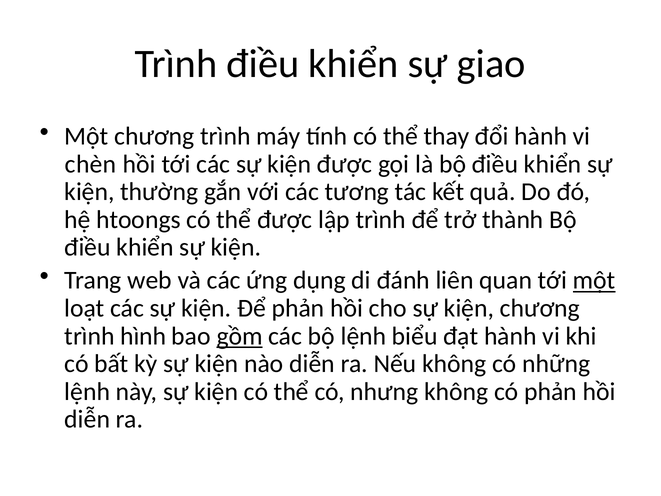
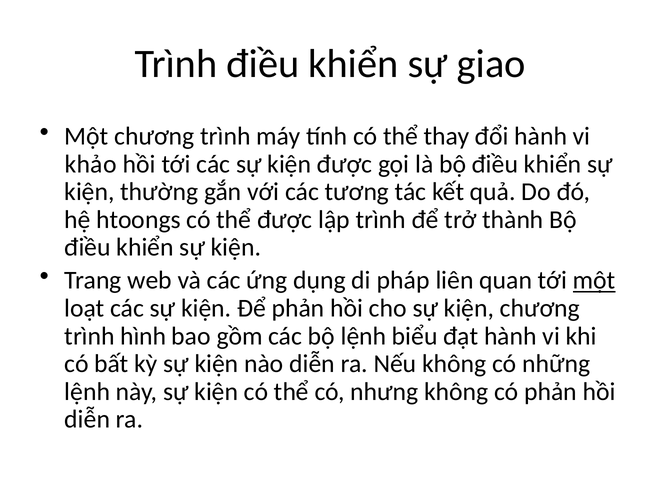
chèn: chèn -> khảo (91, 164)
đánh: đánh -> pháp (403, 280)
gồm underline: present -> none (240, 336)
